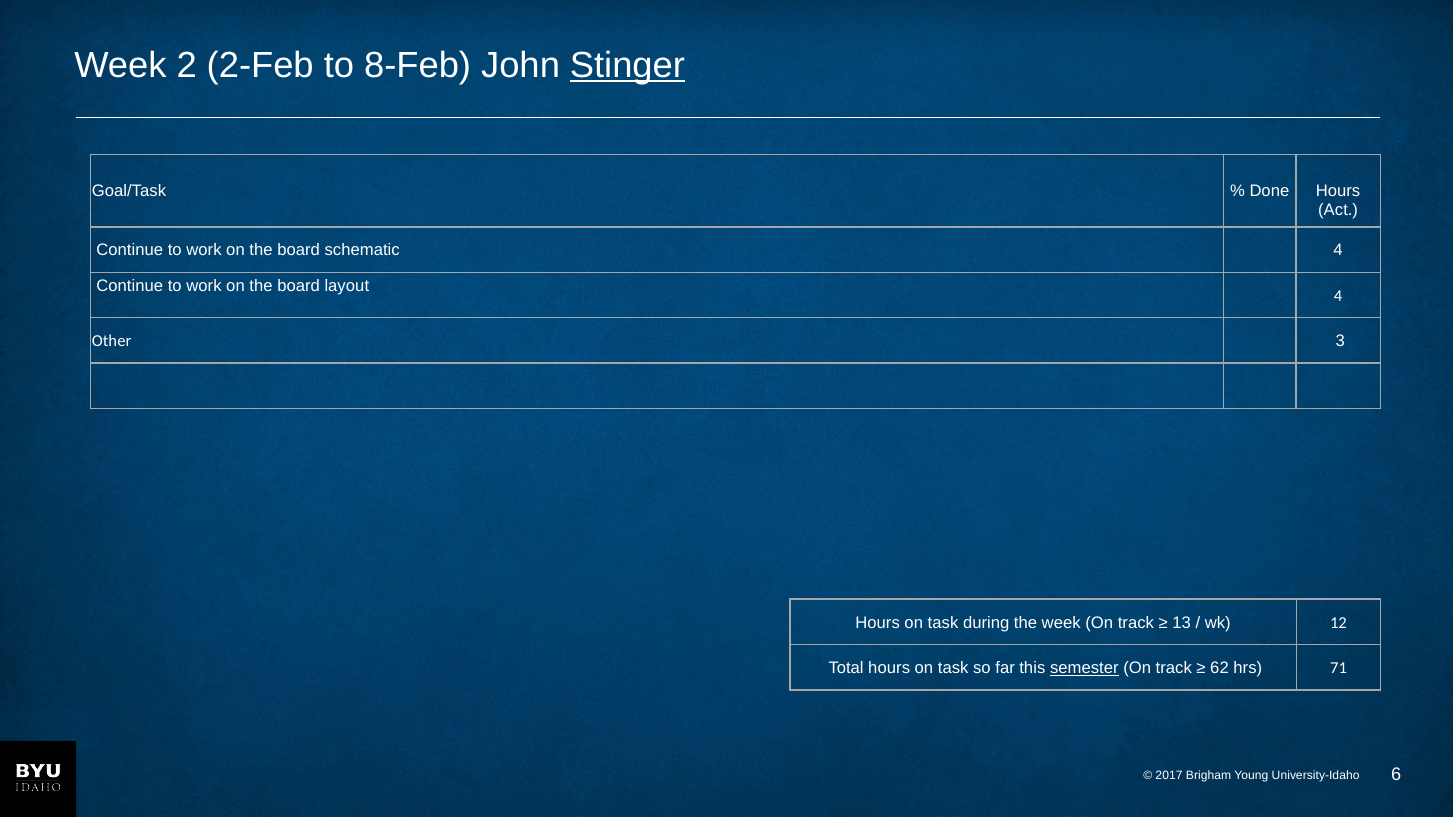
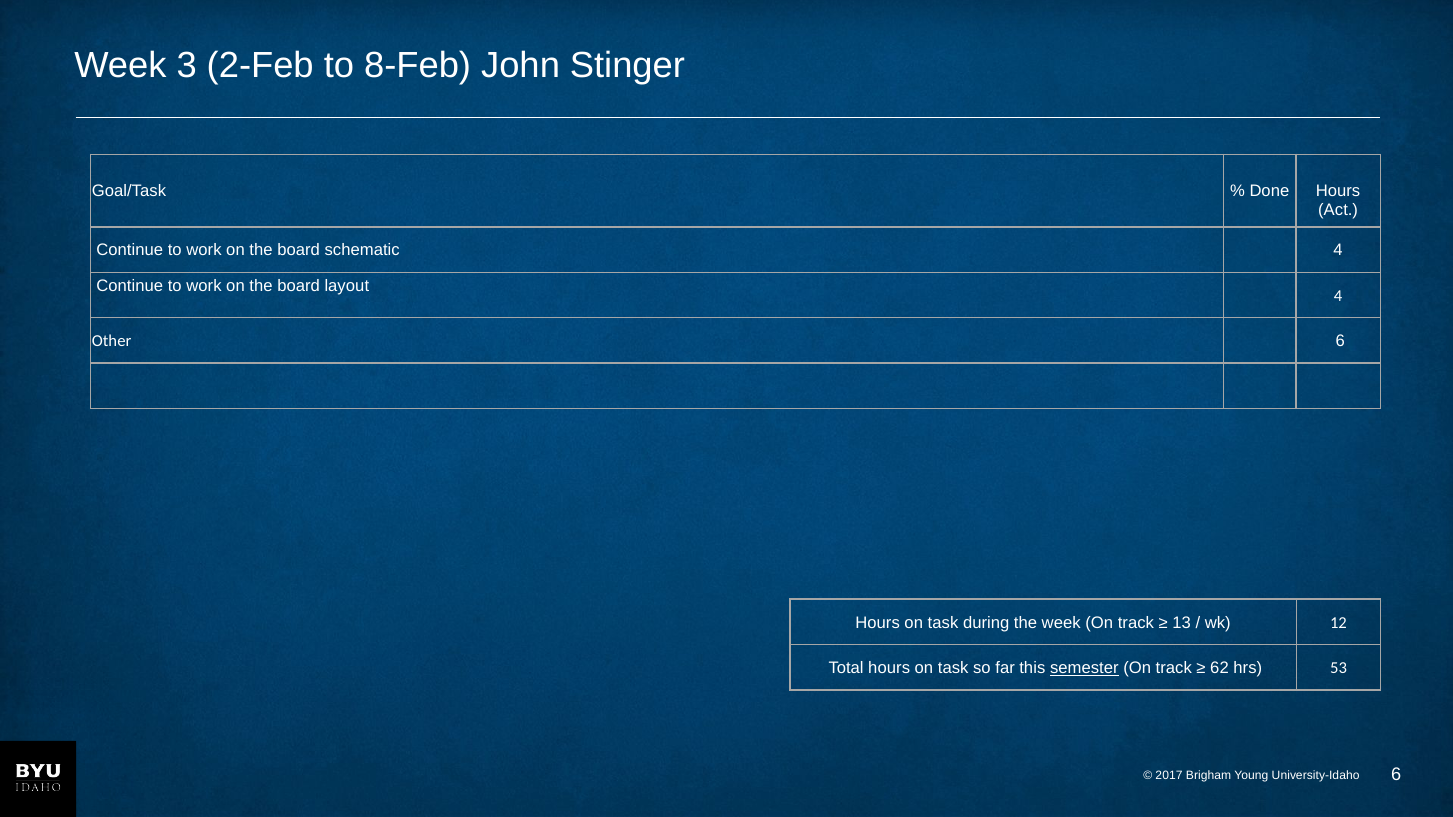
2: 2 -> 3 (187, 66)
Stinger underline: present -> none (627, 66)
Other 3: 3 -> 6 (1340, 341)
71: 71 -> 53 (1339, 668)
